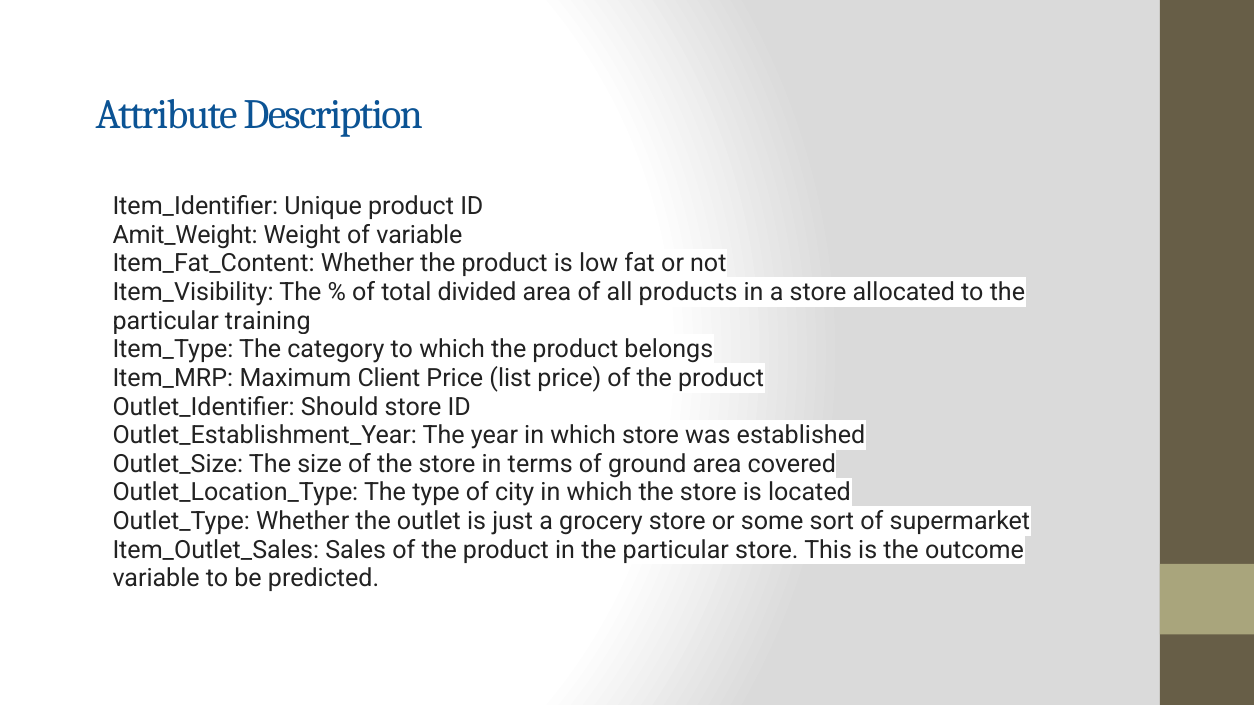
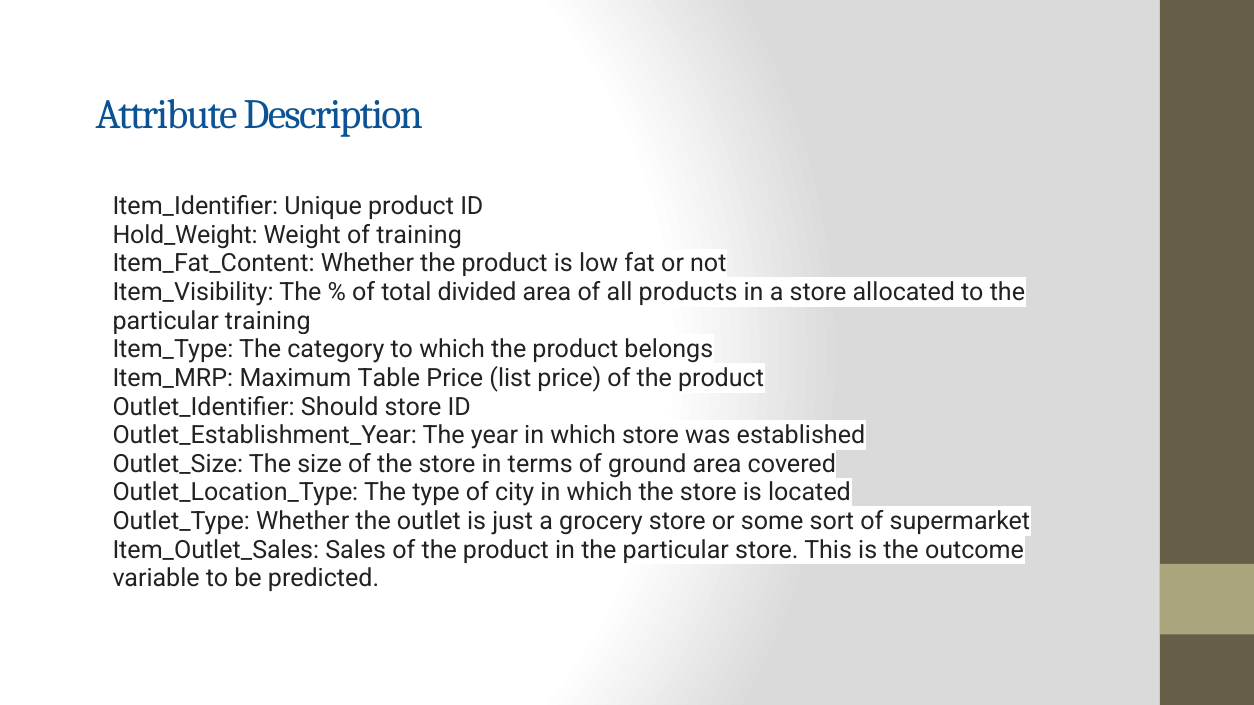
Amit_Weight: Amit_Weight -> Hold_Weight (185, 235)
of variable: variable -> training (419, 235)
Client: Client -> Table (389, 378)
